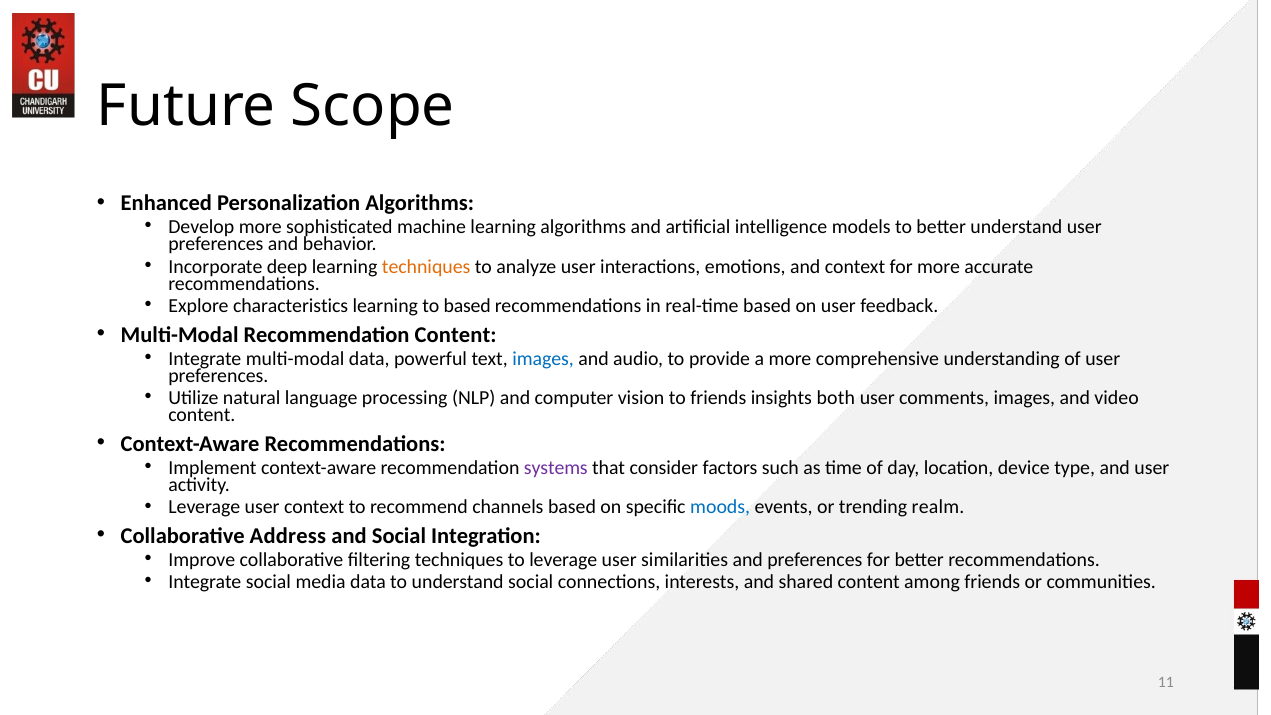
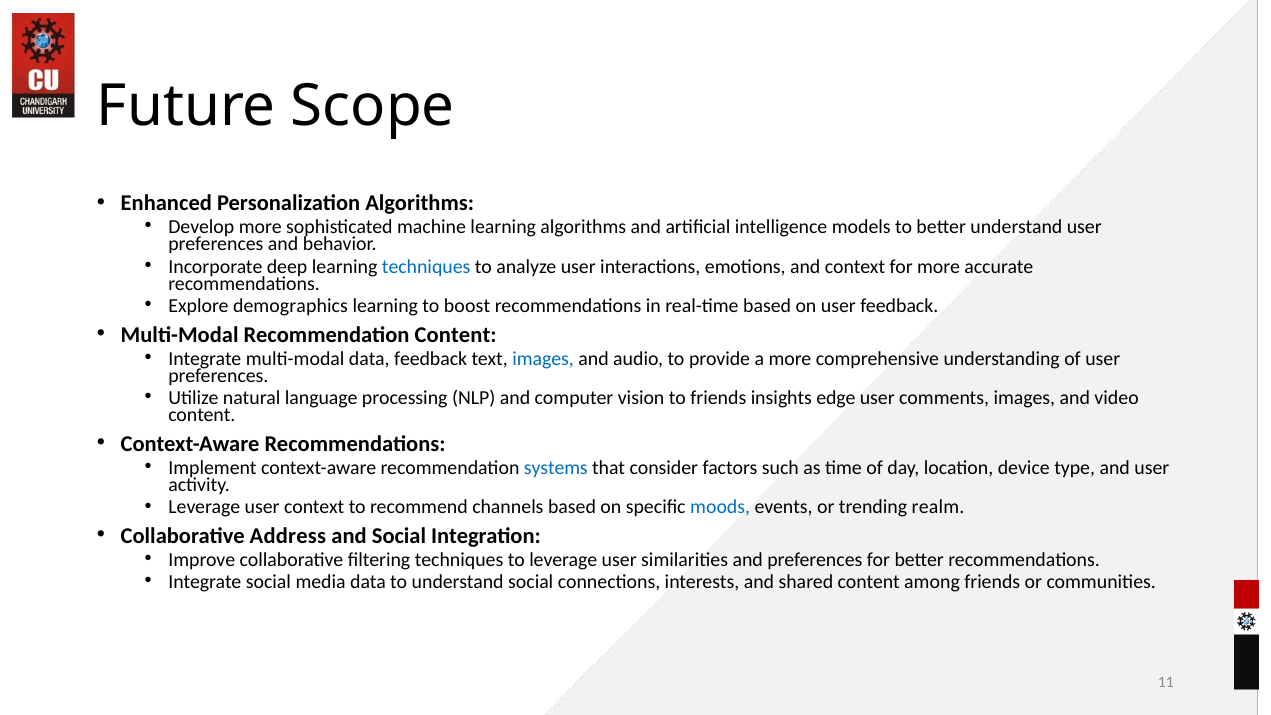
techniques colour: orange -> blue (426, 267)
characteristics: characteristics -> demographics (290, 306)
to based: based -> boost (467, 306)
data powerful: powerful -> feedback (431, 358)
both: both -> edge (836, 398)
systems colour: purple -> blue (556, 468)
